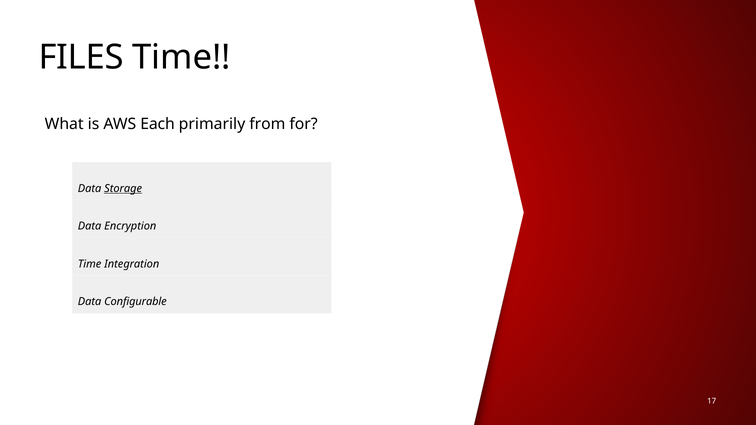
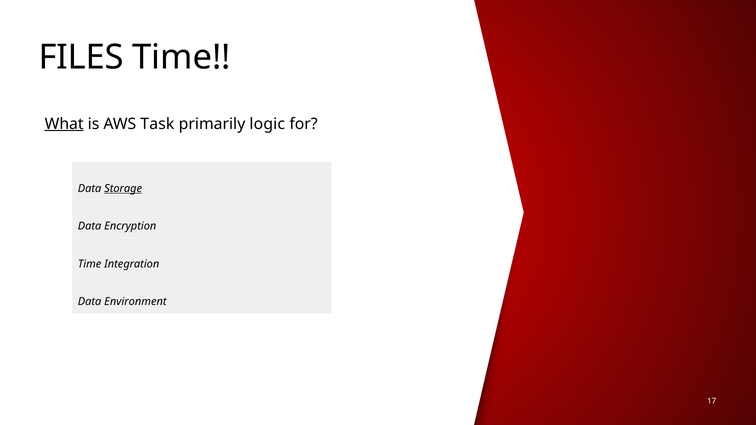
What underline: none -> present (64, 124)
Each: Each -> Task (157, 124)
from: from -> logic (267, 124)
Configurable: Configurable -> Environment (135, 302)
